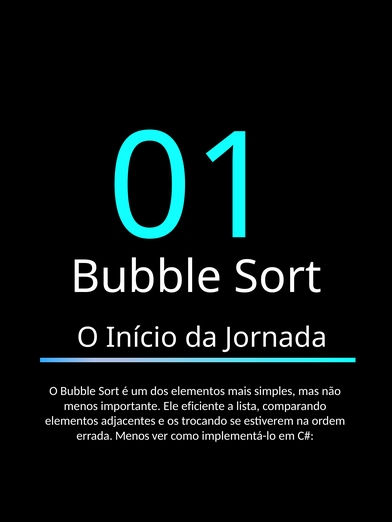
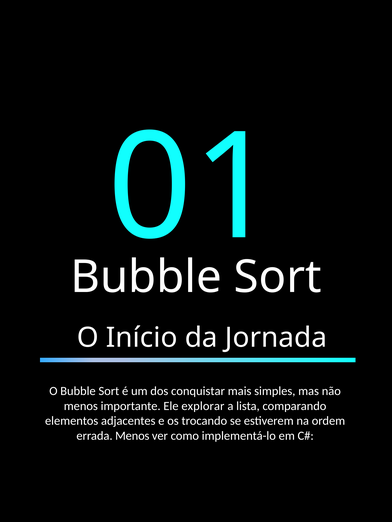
dos elementos: elementos -> conquistar (198, 392)
eficiente: eficiente -> explorar (203, 406)
